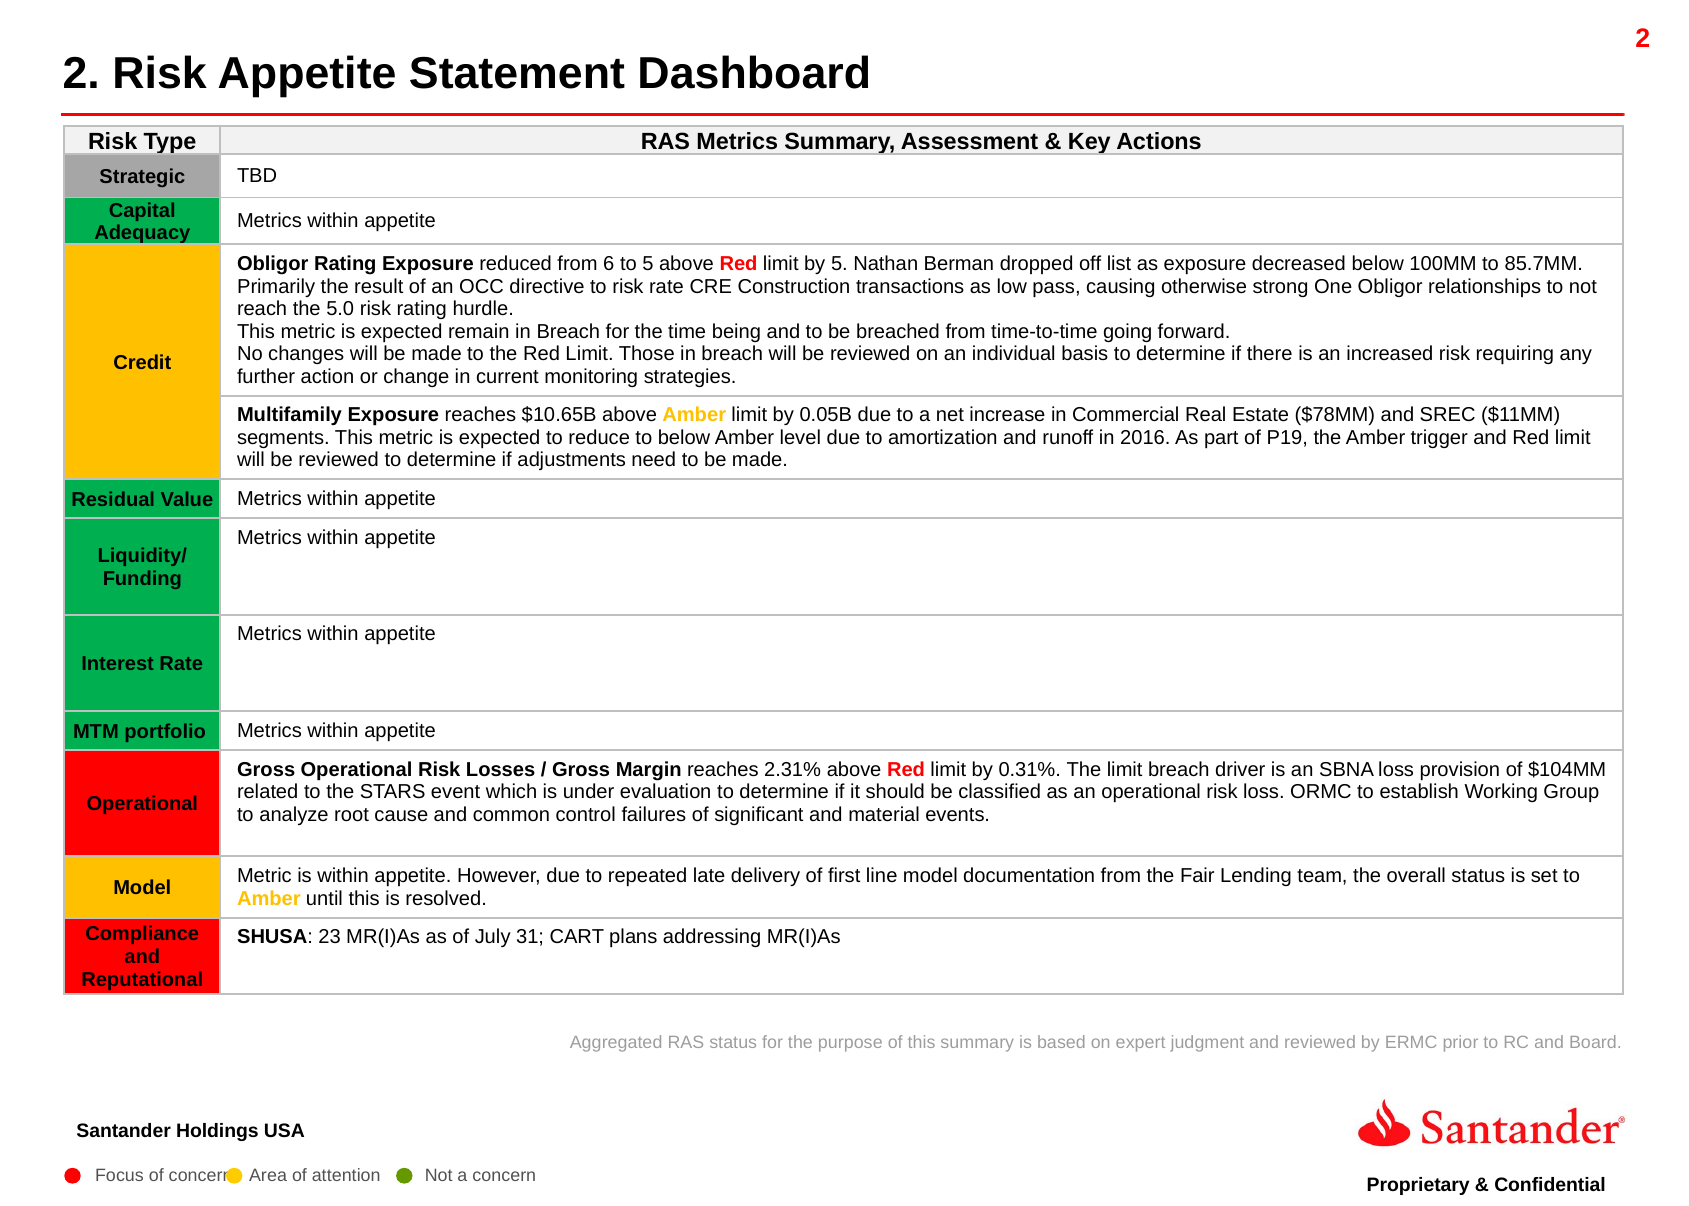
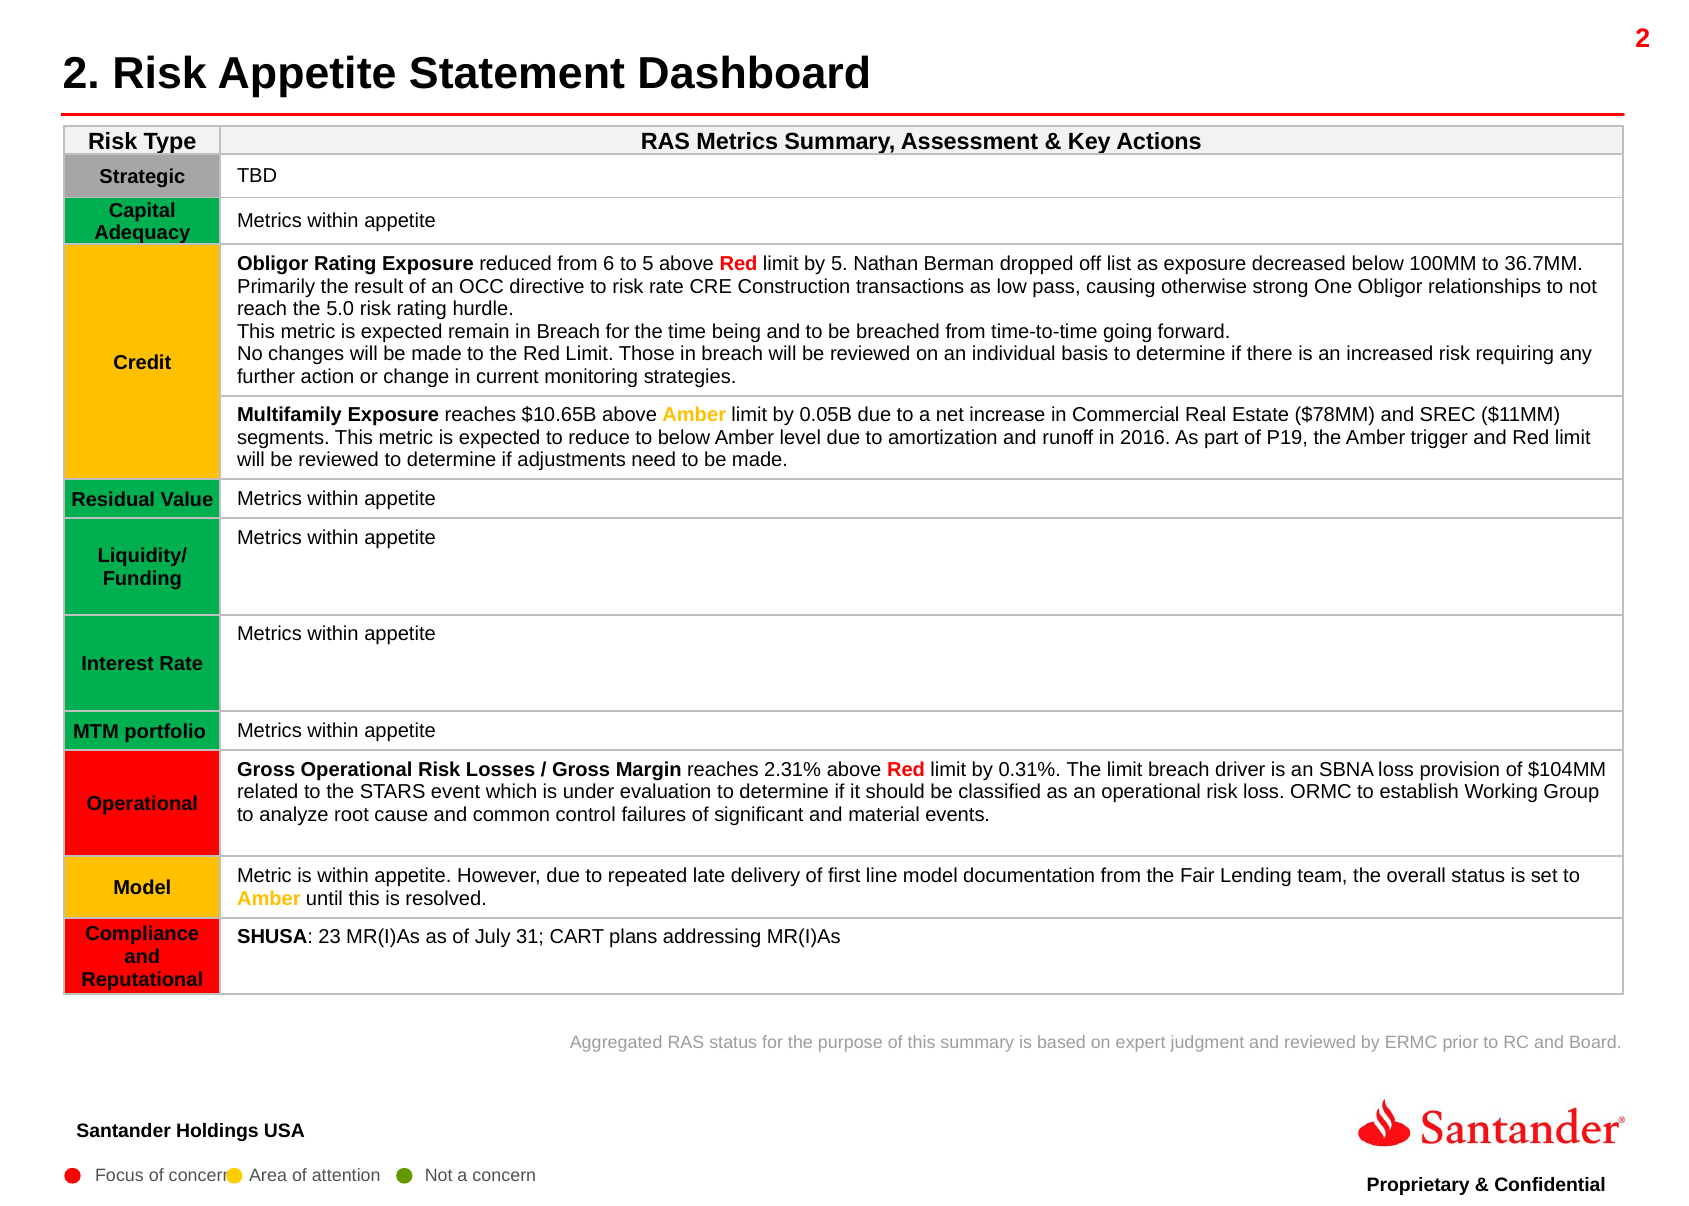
85.7MM: 85.7MM -> 36.7MM (1544, 264)
